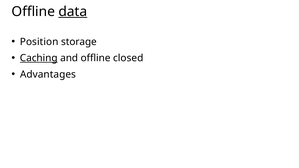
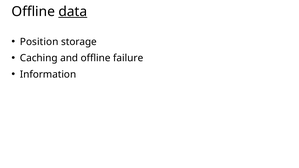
Caching underline: present -> none (39, 58)
closed: closed -> failure (128, 58)
Advantages: Advantages -> Information (48, 75)
